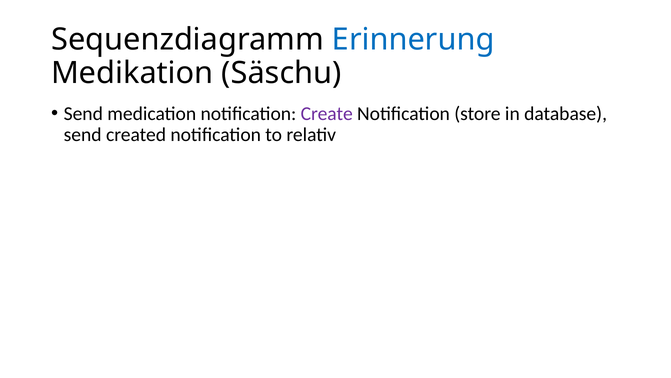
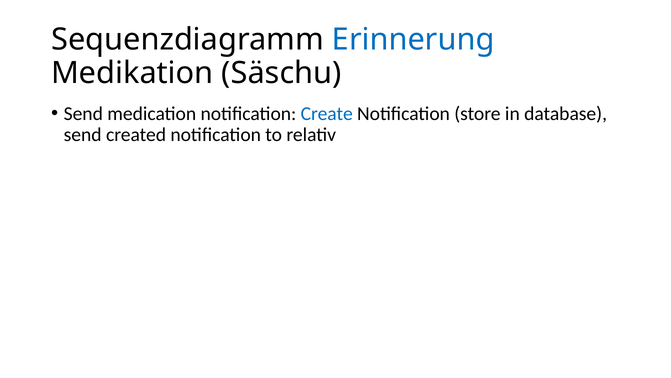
Create colour: purple -> blue (327, 113)
